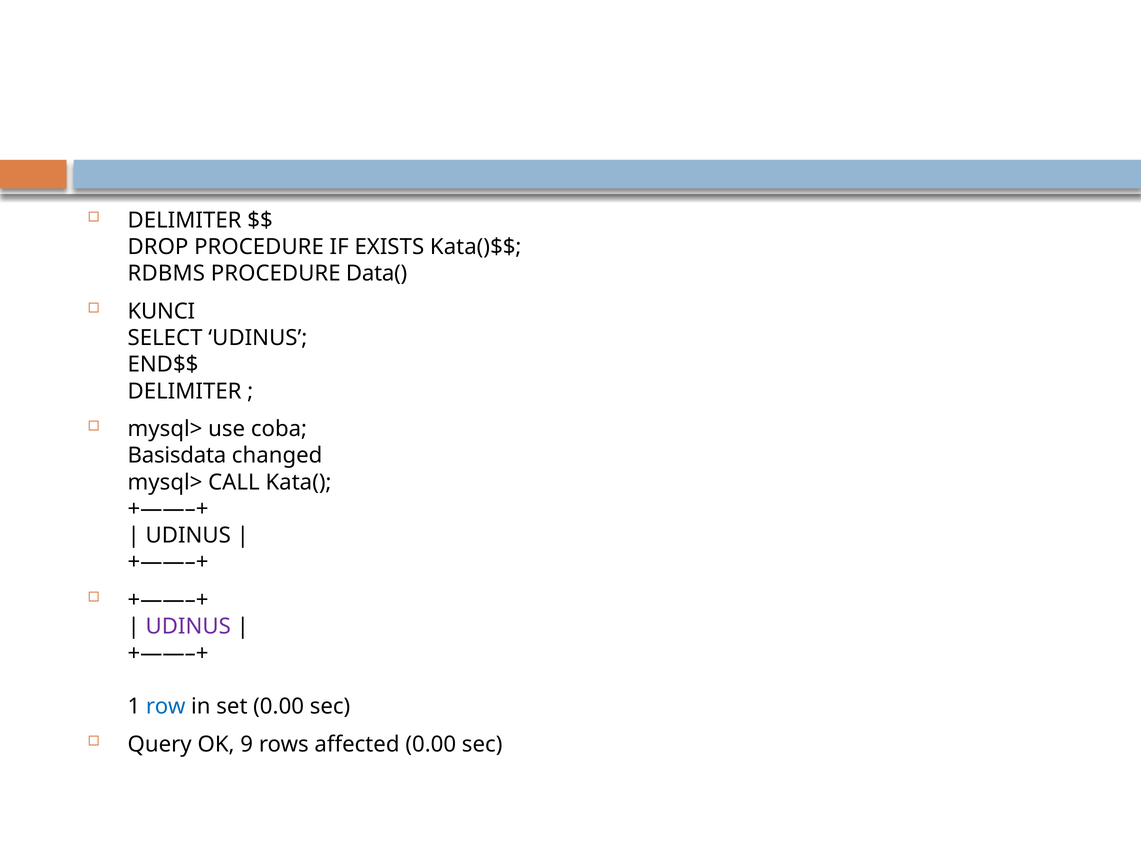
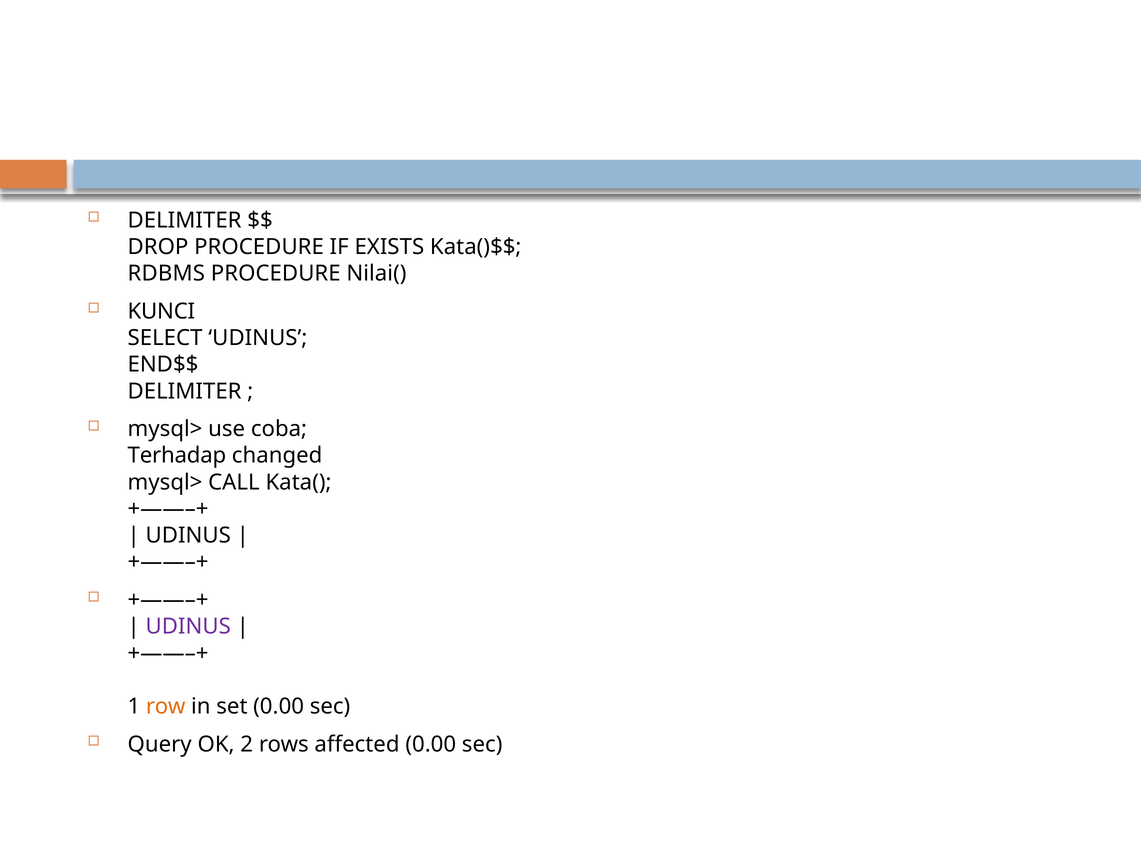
Data(: Data( -> Nilai( (376, 273)
Basisdata: Basisdata -> Terhadap (177, 455)
row colour: blue -> orange (166, 706)
9: 9 -> 2 (247, 744)
